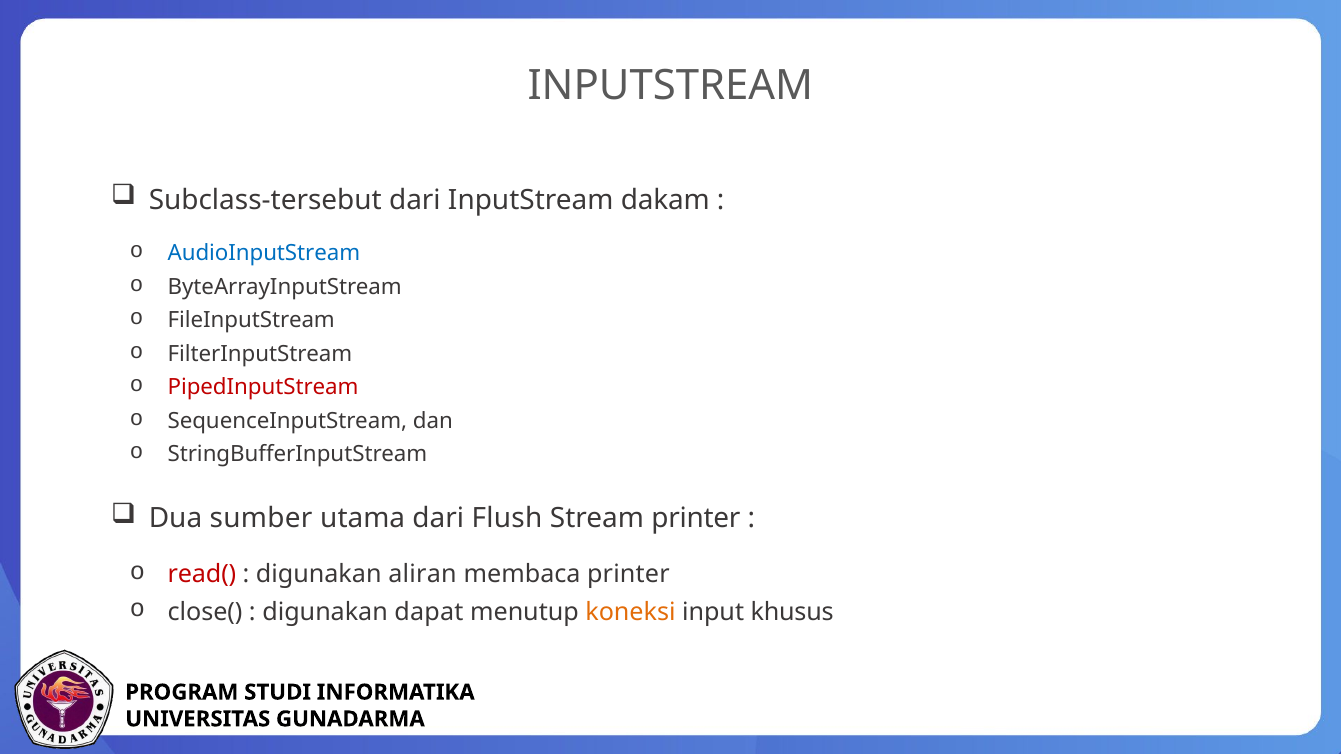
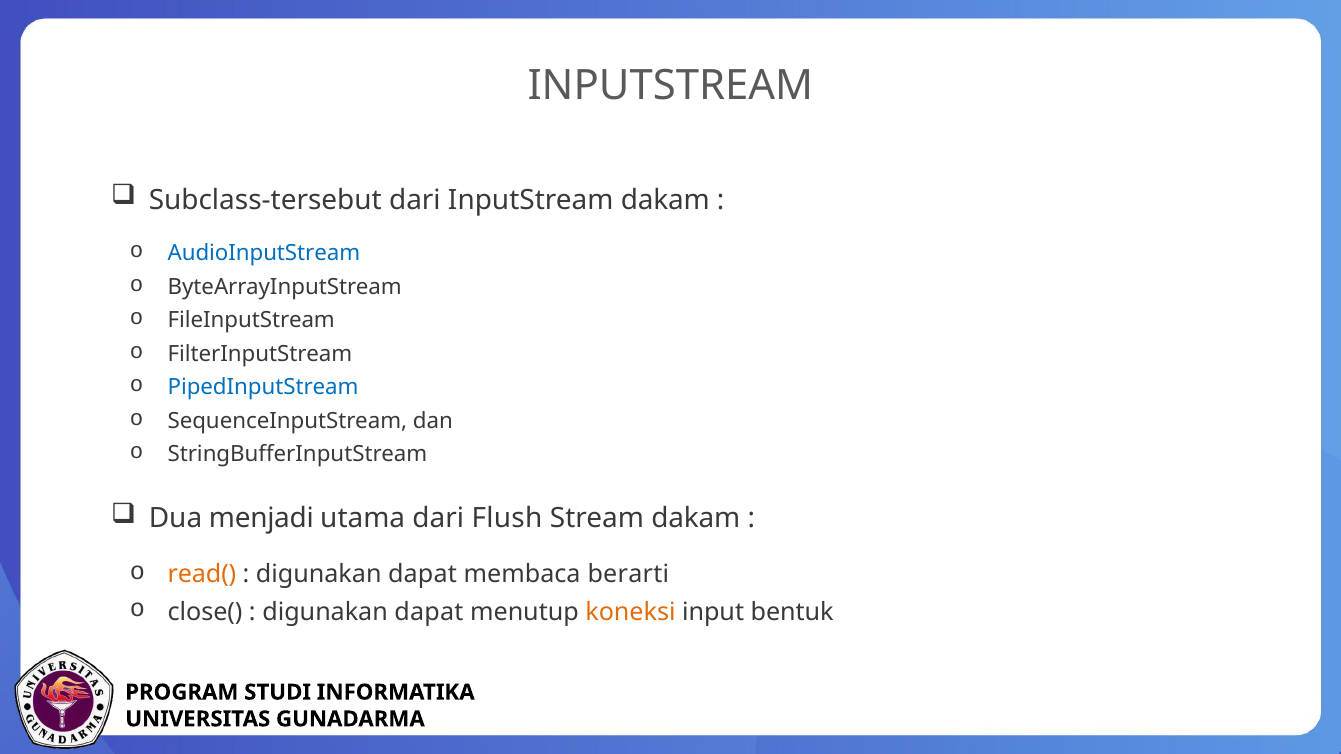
PipedInputStream colour: red -> blue (263, 388)
sumber: sumber -> menjadi (261, 519)
Stream printer: printer -> dakam (696, 519)
read( colour: red -> orange (202, 575)
aliran: aliran -> dapat (423, 575)
membaca printer: printer -> berarti (628, 575)
khusus: khusus -> bentuk (792, 612)
